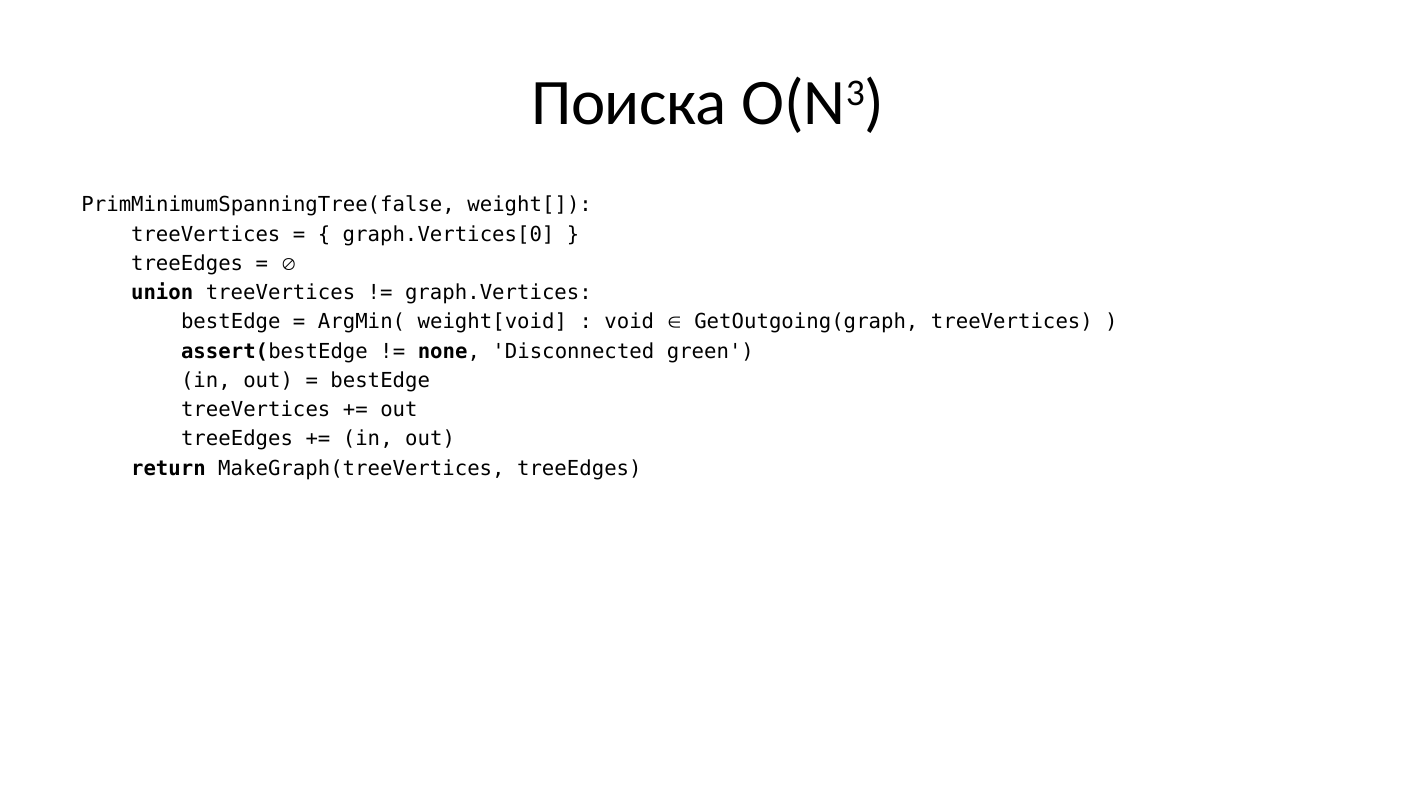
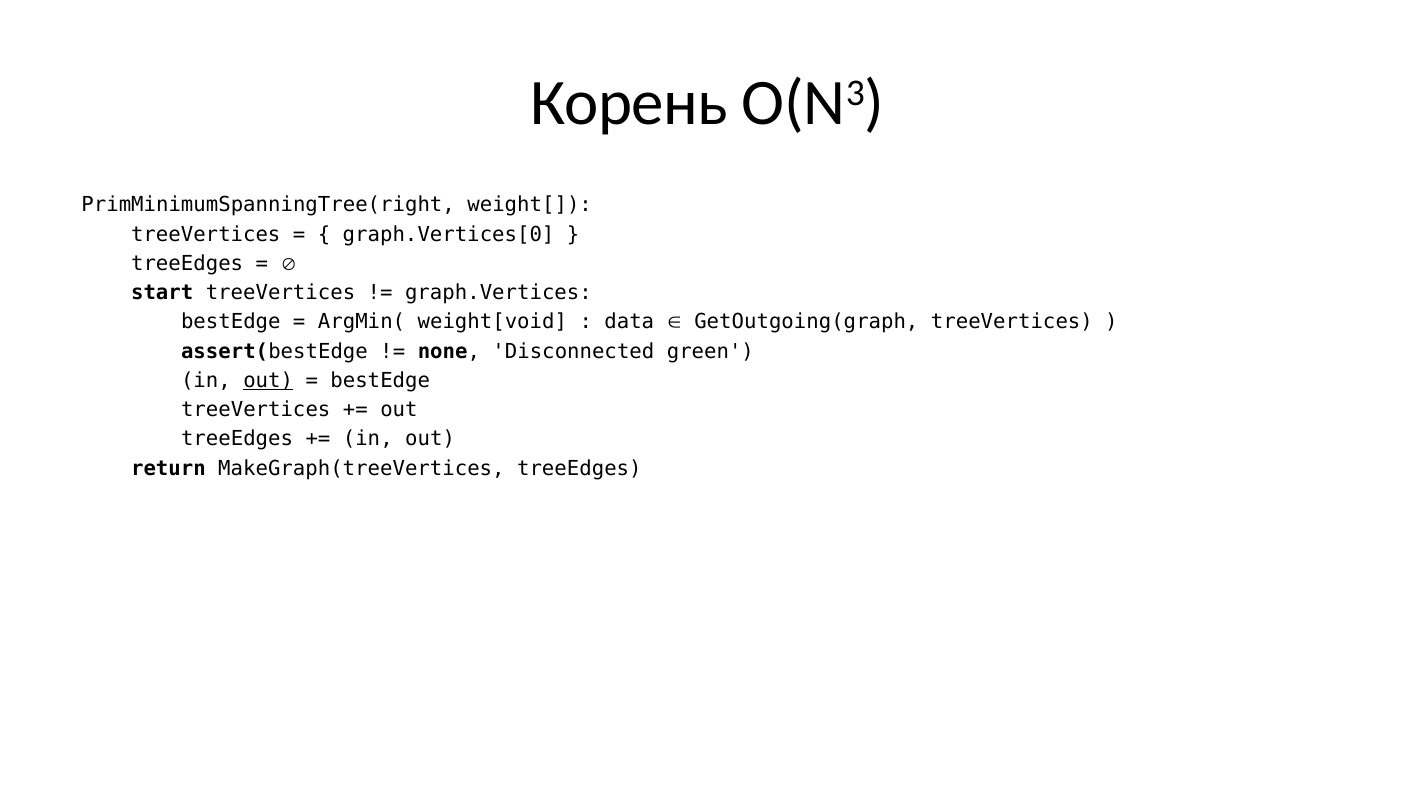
Поиска: Поиска -> Корень (629, 103)
PrimMinimumSpanningTree(false: PrimMinimumSpanningTree(false -> PrimMinimumSpanningTree(right (268, 205)
union: union -> start (162, 293)
void: void -> data (629, 322)
out underline: none -> present (268, 380)
